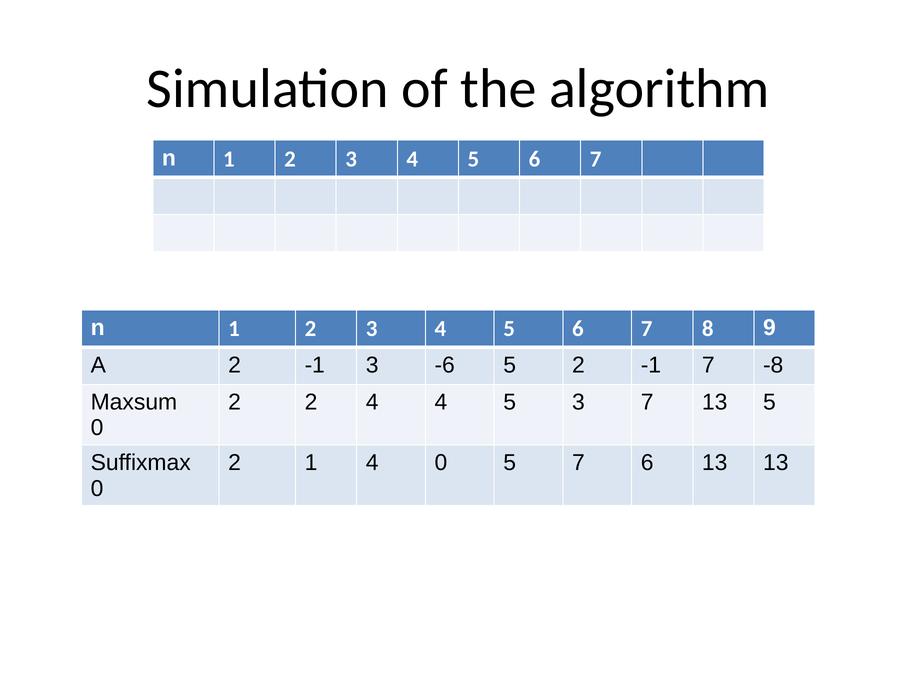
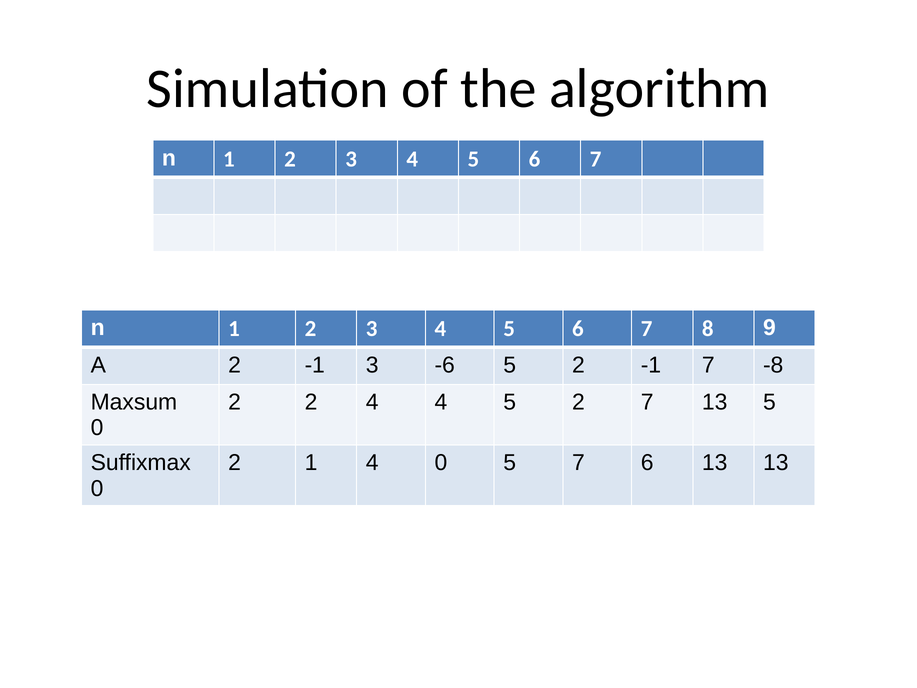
4 5 3: 3 -> 2 (578, 402)
